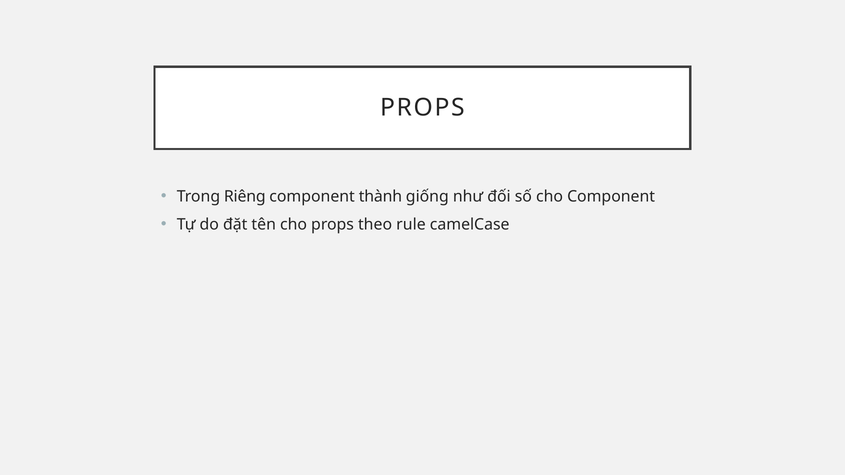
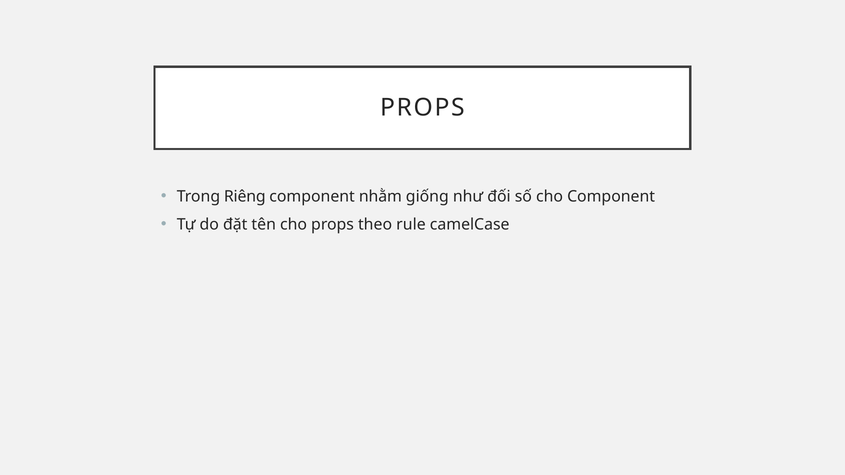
thành: thành -> nhằm (380, 197)
